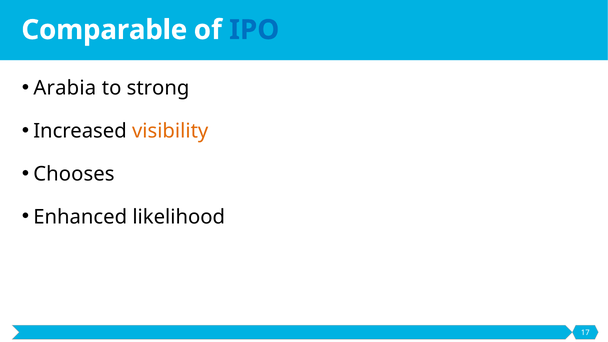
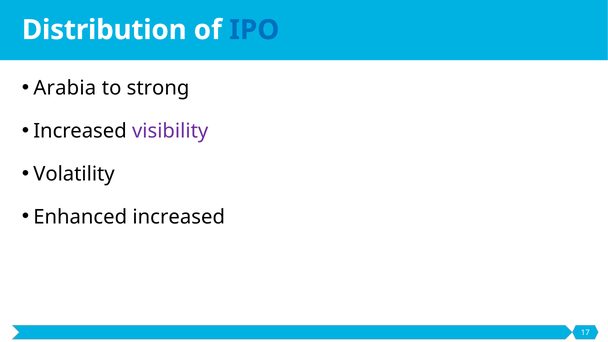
Comparable: Comparable -> Distribution (104, 30)
visibility colour: orange -> purple (170, 131)
Chooses: Chooses -> Volatility (74, 174)
Enhanced likelihood: likelihood -> increased (179, 217)
